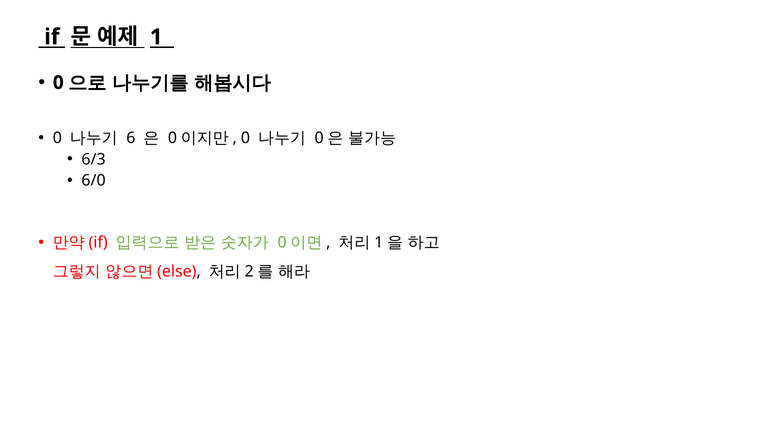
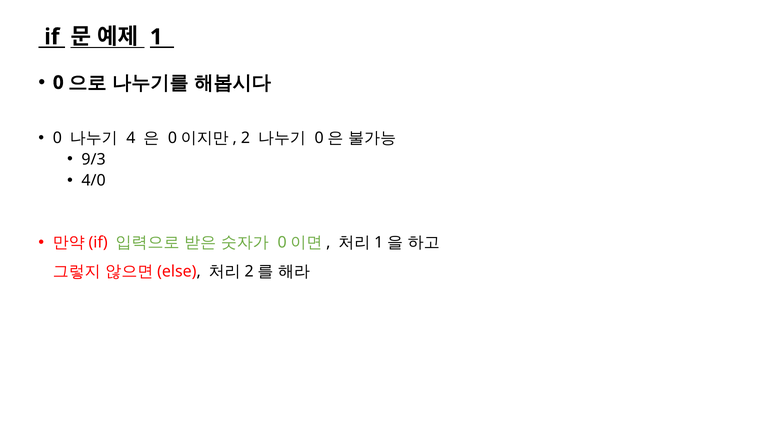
6: 6 -> 4 (131, 138)
0: 0 -> 2 (246, 138)
6/3: 6/3 -> 9/3 (94, 159)
6/0: 6/0 -> 4/0 (94, 181)
